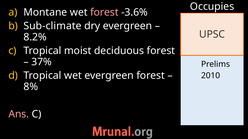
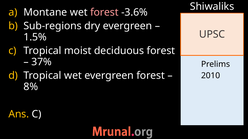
Occupies: Occupies -> Shiwaliks (212, 6)
Sub-climate: Sub-climate -> Sub-regions (53, 26)
8.2%: 8.2% -> 1.5% (35, 37)
Ans colour: pink -> yellow (19, 115)
